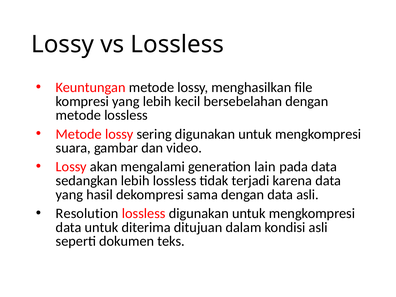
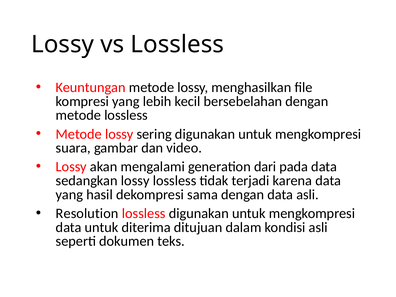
lain: lain -> dari (265, 167)
sedangkan lebih: lebih -> lossy (135, 181)
